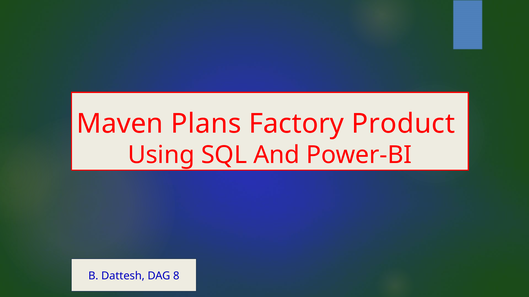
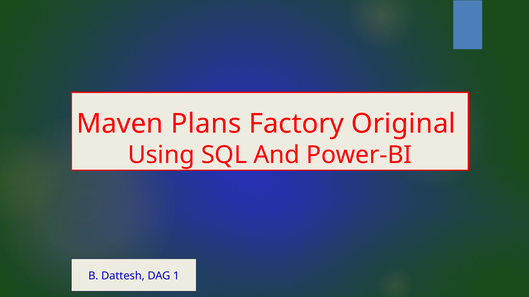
Product: Product -> Original (403, 124)
8: 8 -> 1 (176, 276)
